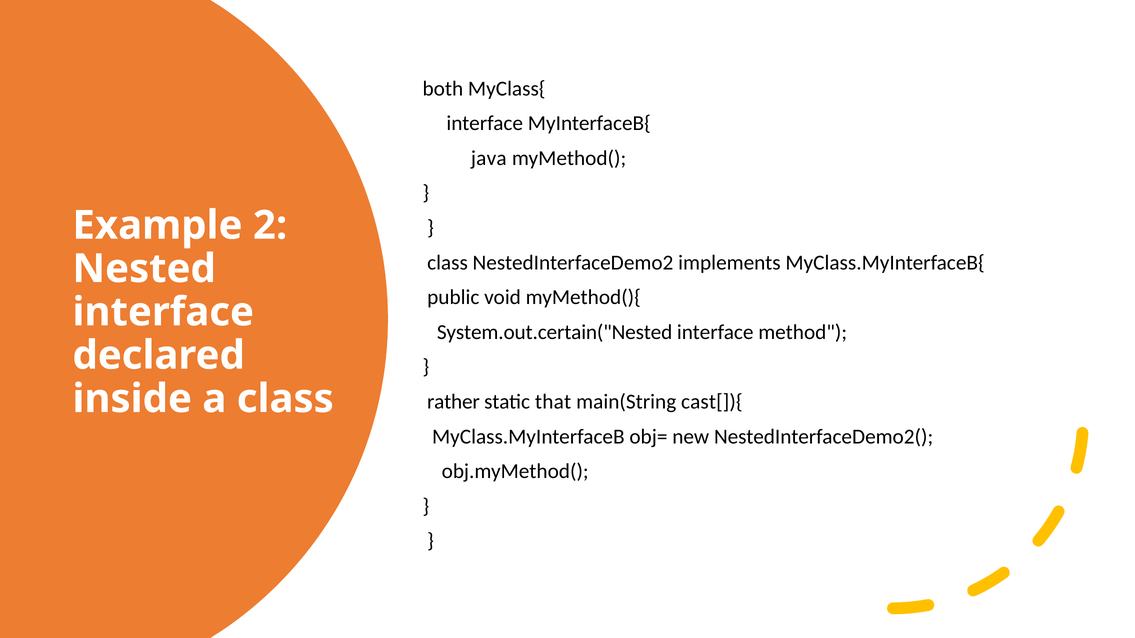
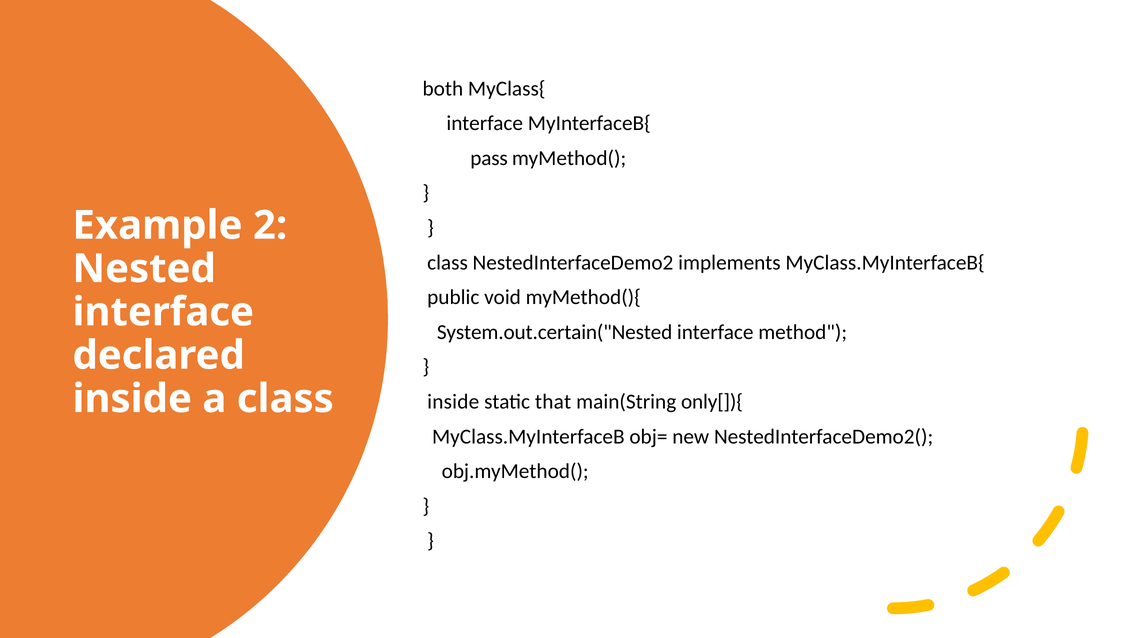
java: java -> pass (489, 158)
rather: rather -> inside (453, 402)
cast[]){: cast[]){ -> only[]){ (712, 402)
